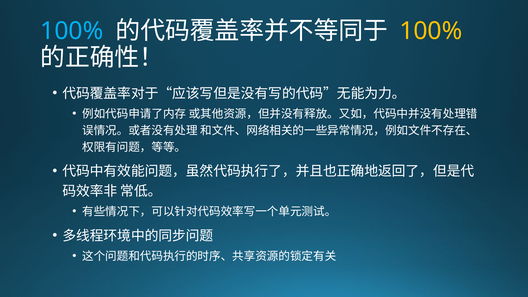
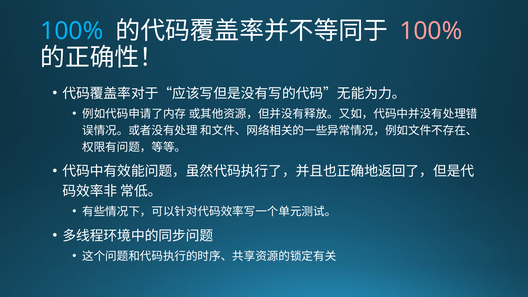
100% colour: yellow -> pink (431, 31)
